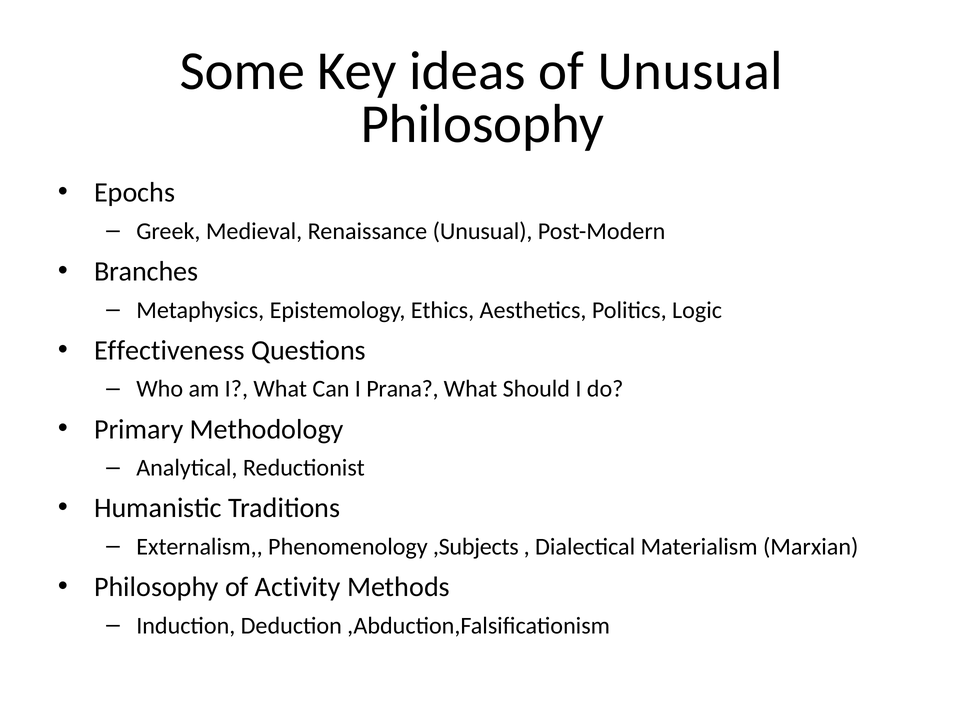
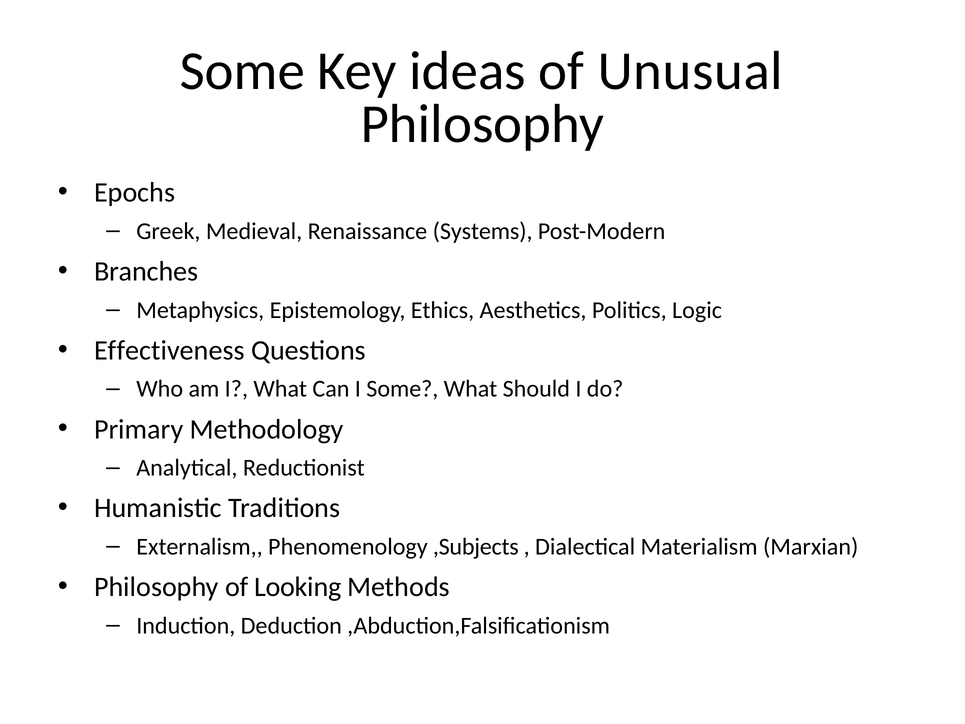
Renaissance Unusual: Unusual -> Systems (483, 231)
I Prana: Prana -> Some (402, 389)
Activity: Activity -> Looking (298, 587)
